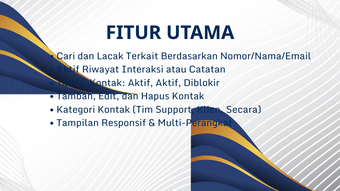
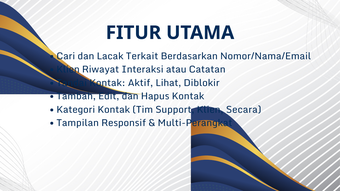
Aktif: Aktif -> Klien (68, 70)
Aktif Aktif: Aktif -> Lihat (168, 83)
